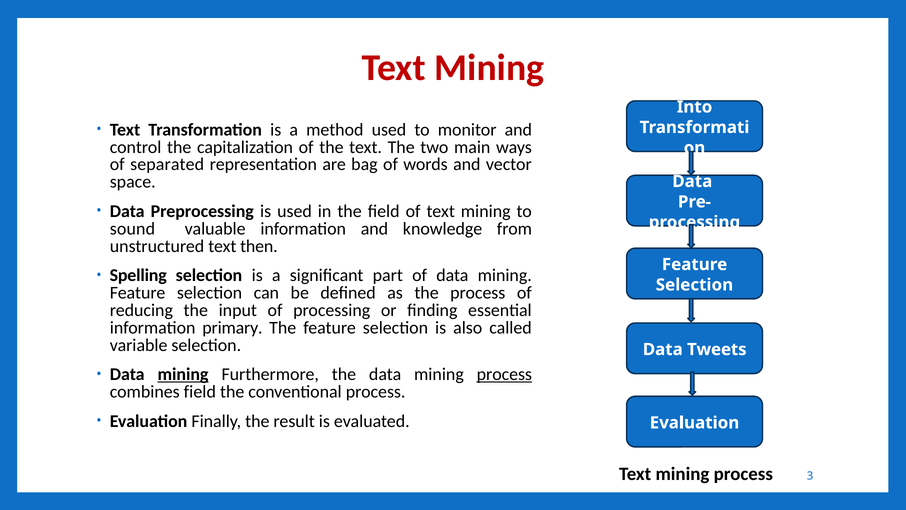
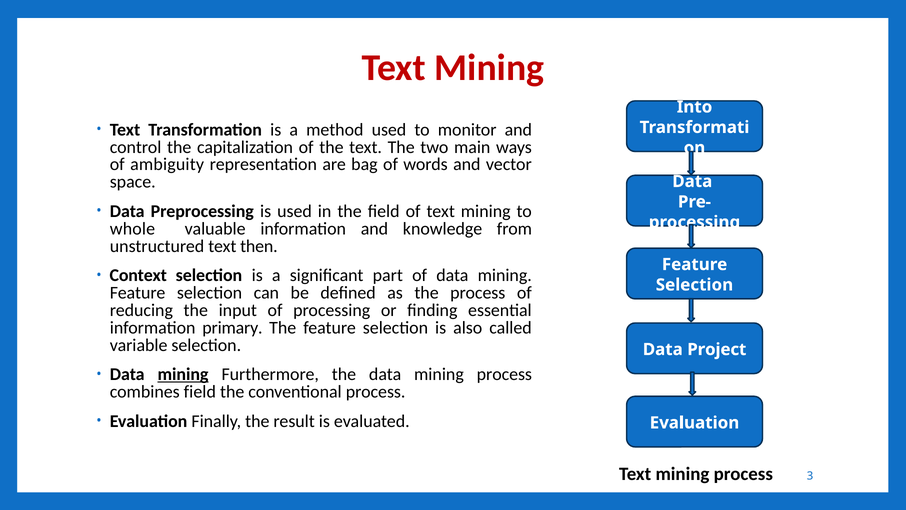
separated: separated -> ambiguity (167, 164)
sound: sound -> whole (132, 229)
Spelling: Spelling -> Context (138, 275)
Tweets: Tweets -> Project (717, 349)
process underline: present -> none (504, 374)
